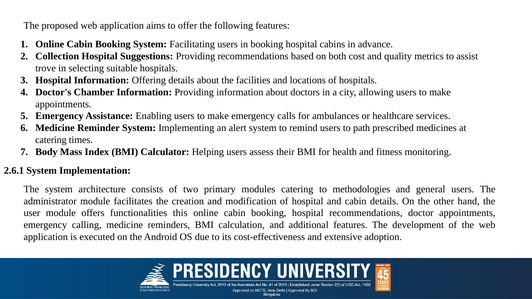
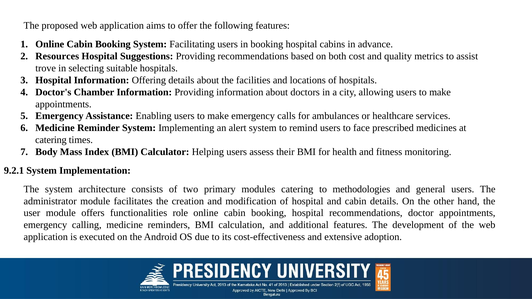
Collection: Collection -> Resources (57, 56)
path: path -> face (362, 128)
2.6.1: 2.6.1 -> 9.2.1 (14, 171)
this: this -> role (180, 213)
